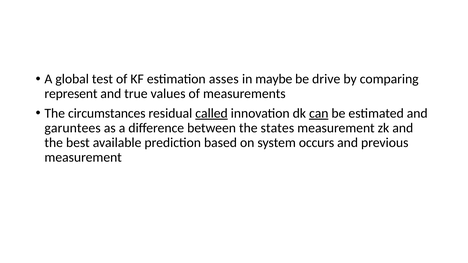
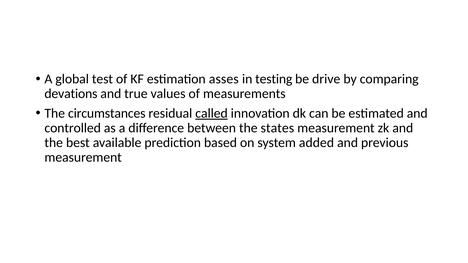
maybe: maybe -> testing (274, 79)
represent: represent -> devations (71, 94)
can underline: present -> none (319, 113)
garuntees: garuntees -> controlled (73, 128)
occurs: occurs -> added (316, 143)
